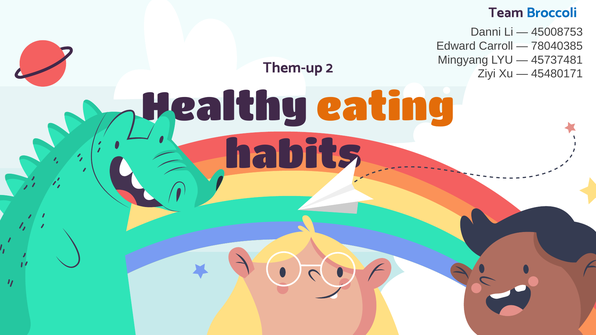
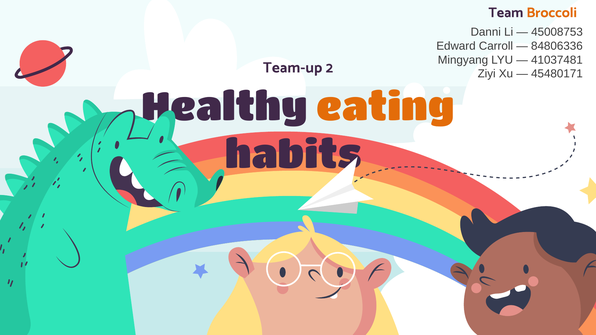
Broccoli colour: blue -> orange (552, 13)
78040385: 78040385 -> 84806336 (557, 46)
45737481: 45737481 -> 41037481 (557, 60)
Them-up: Them-up -> Team-up (293, 68)
